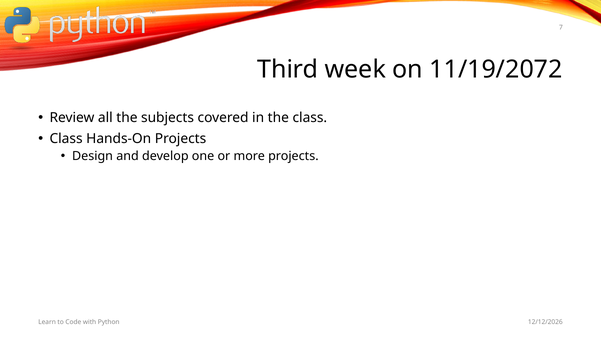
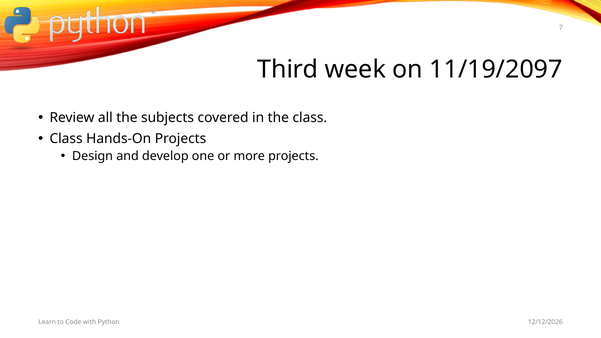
11/19/2072: 11/19/2072 -> 11/19/2097 (496, 69)
